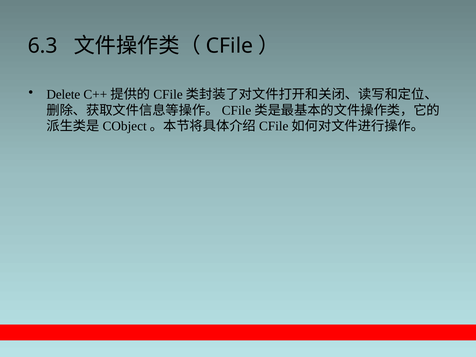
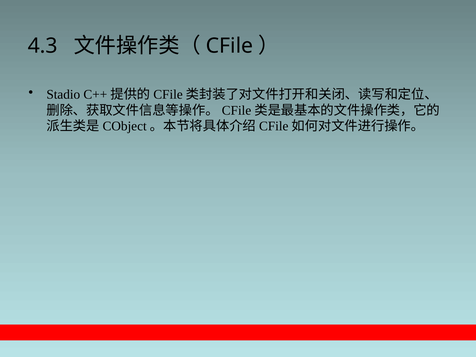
6.3: 6.3 -> 4.3 (43, 46)
Delete: Delete -> Stadio (63, 95)
